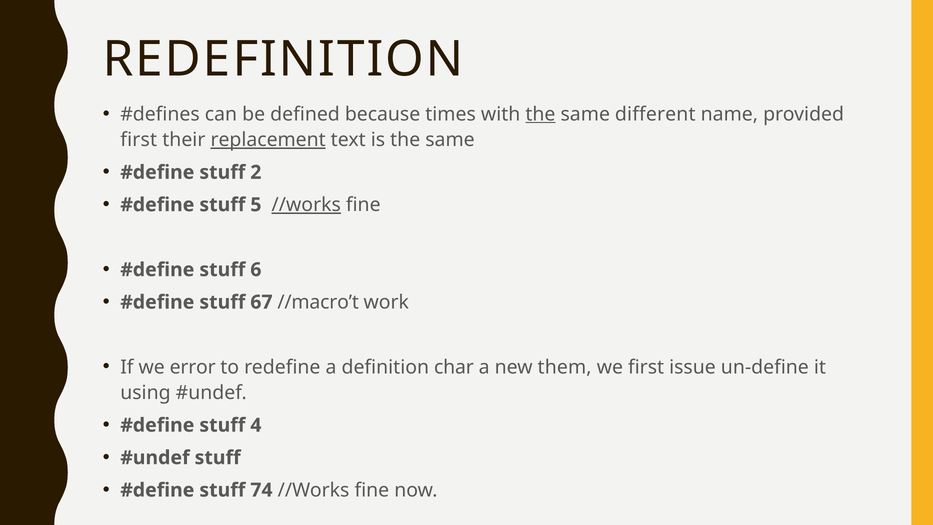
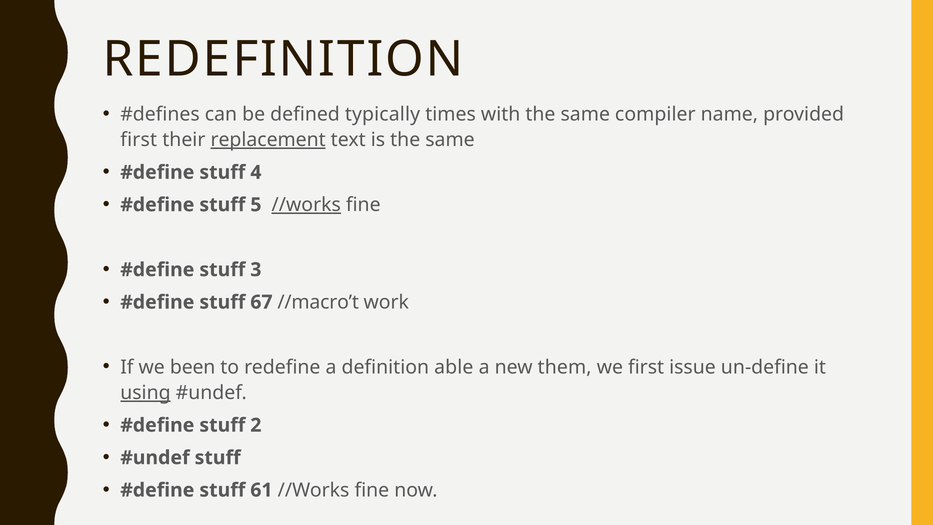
because: because -> typically (382, 114)
the underline: present -> none (540, 114)
different: different -> compiler (655, 114)
2: 2 -> 4 (256, 172)
6: 6 -> 3 (256, 270)
error: error -> been (193, 367)
char: char -> able (454, 367)
using underline: none -> present (145, 393)
4: 4 -> 2 (256, 425)
74: 74 -> 61 (261, 490)
